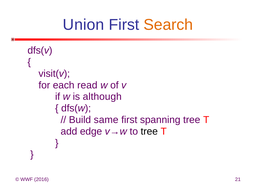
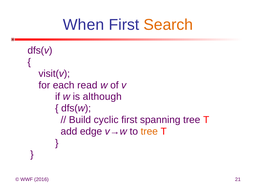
Union: Union -> When (84, 25)
same: same -> cyclic (106, 120)
tree colour: black -> orange (149, 131)
